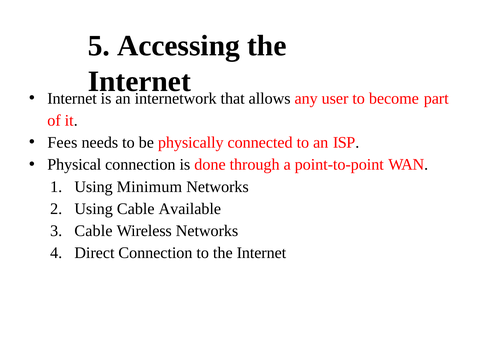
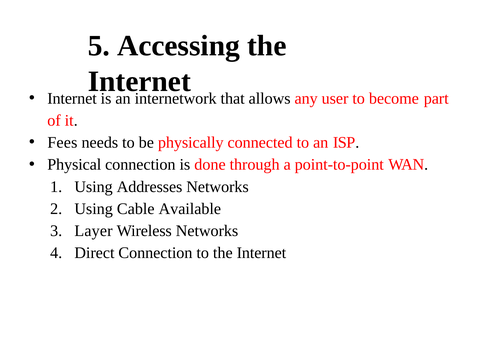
Minimum: Minimum -> Addresses (150, 187)
Cable: Cable -> Layer (93, 231)
